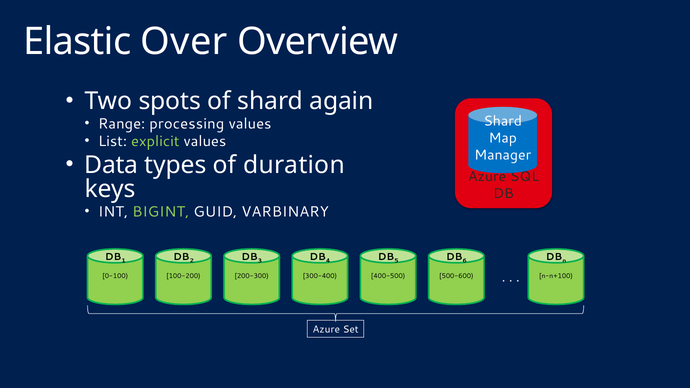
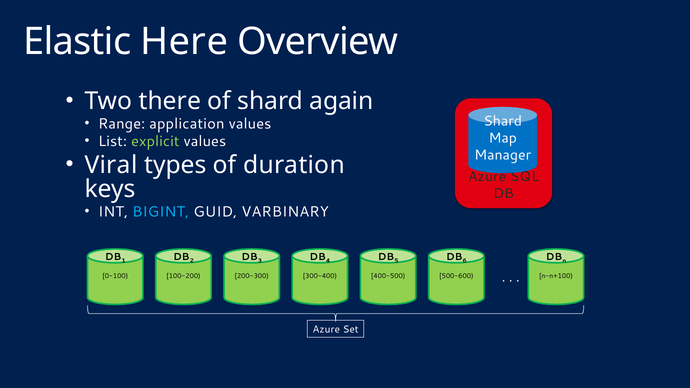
Over: Over -> Here (184, 42)
spots: spots -> there (170, 101)
processing: processing -> application (187, 124)
Data: Data -> Viral (111, 165)
BIGINT colour: light green -> light blue (161, 212)
